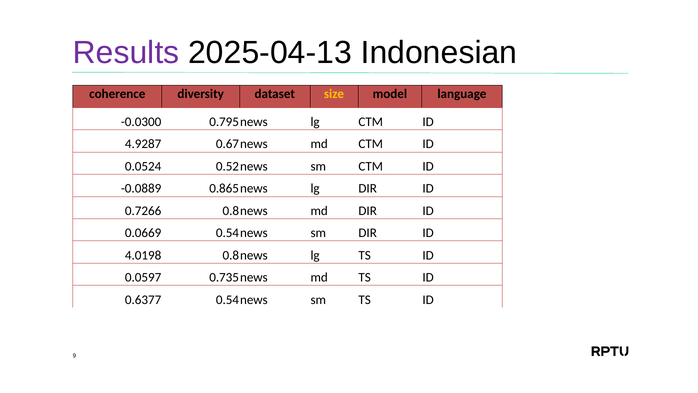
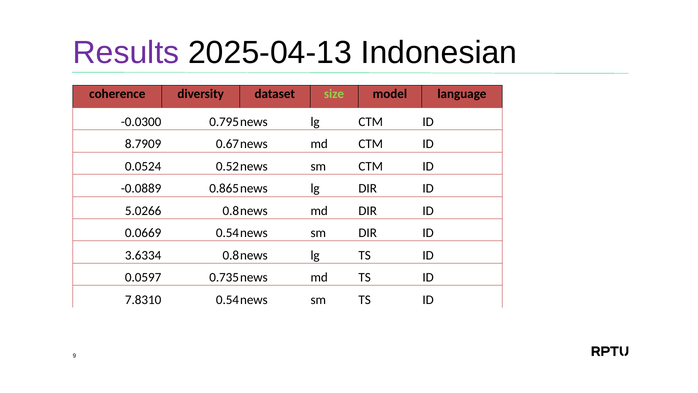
size colour: yellow -> light green (334, 94)
4.9287: 4.9287 -> 8.7909 (143, 144)
0.7266: 0.7266 -> 5.0266 (143, 211)
4.0198: 4.0198 -> 3.6334 (143, 255)
0.6377: 0.6377 -> 7.8310 (143, 299)
